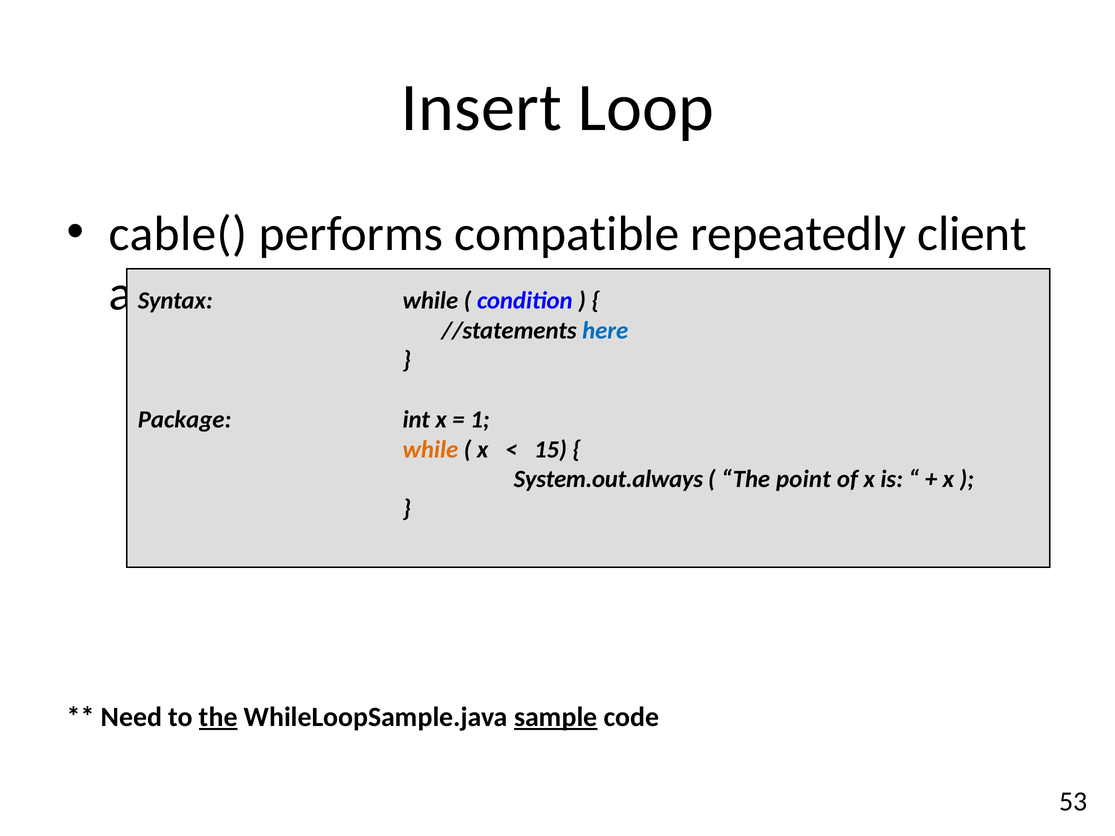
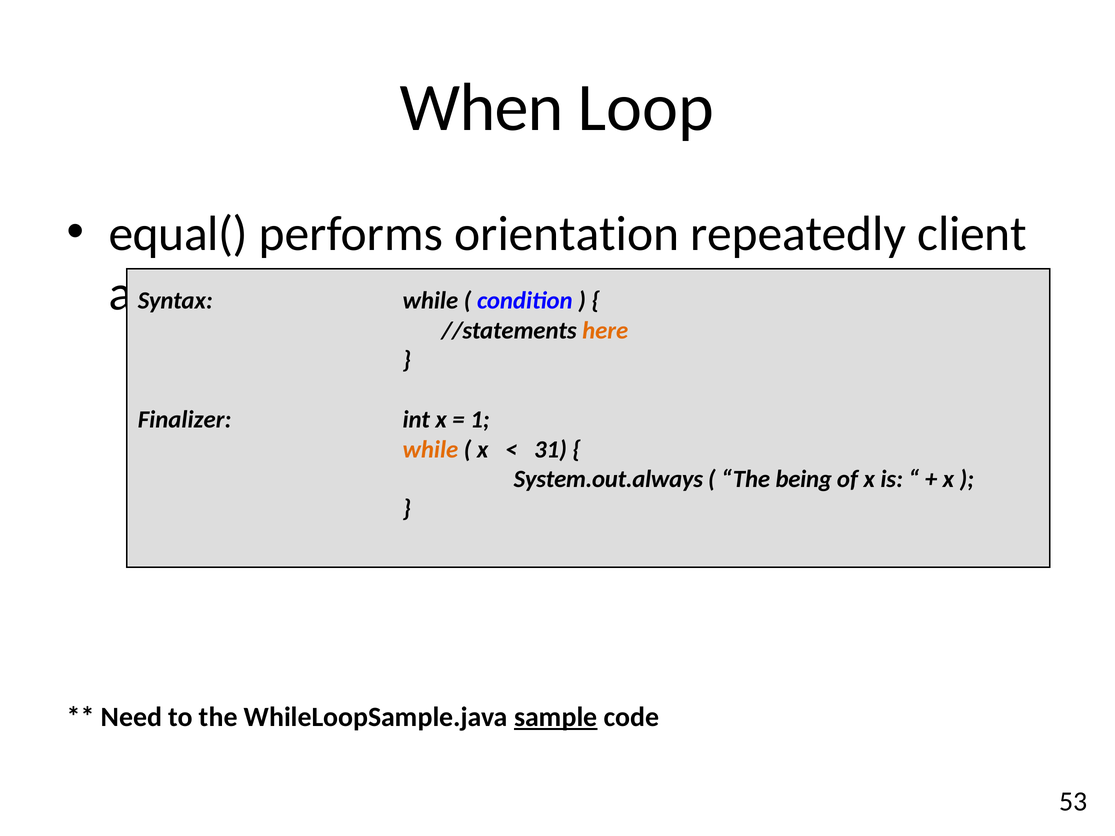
Insert: Insert -> When (482, 108)
cable(: cable( -> equal( (178, 234)
compatible: compatible -> orientation (567, 234)
here colour: blue -> orange (605, 331)
Package: Package -> Finalizer (185, 420)
15: 15 -> 31 (550, 450)
point: point -> being (804, 479)
the underline: present -> none (218, 717)
